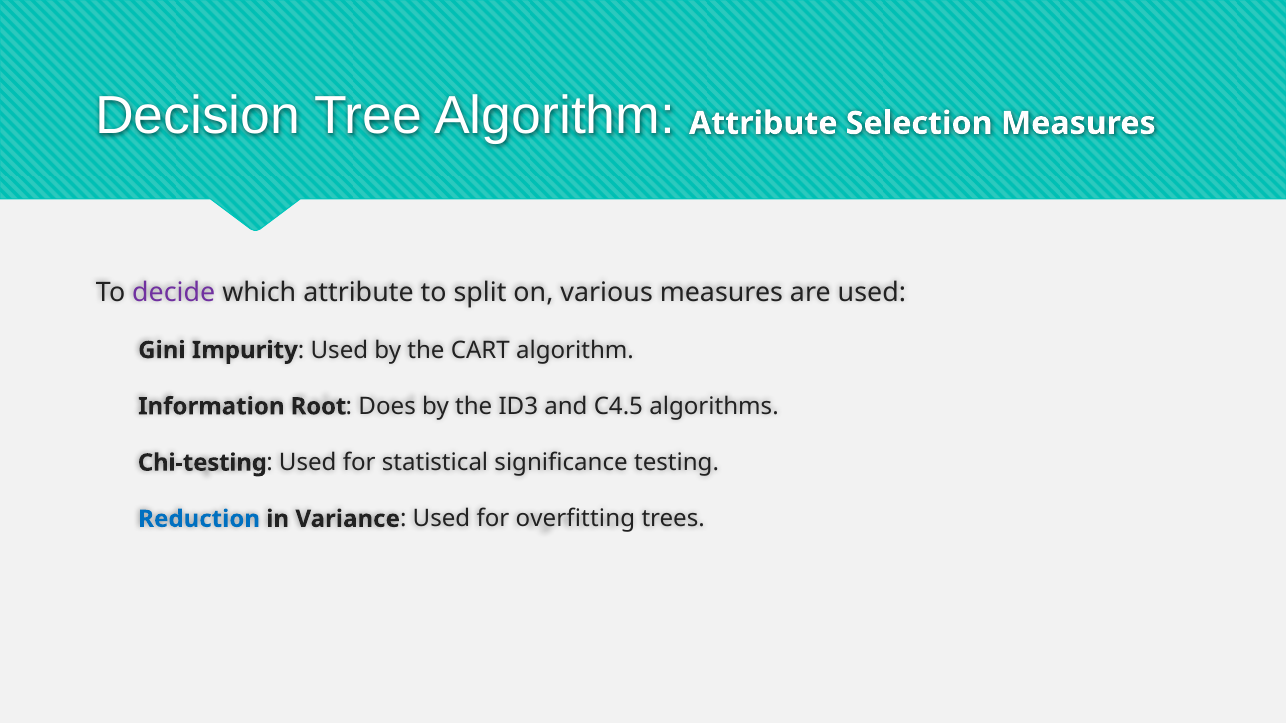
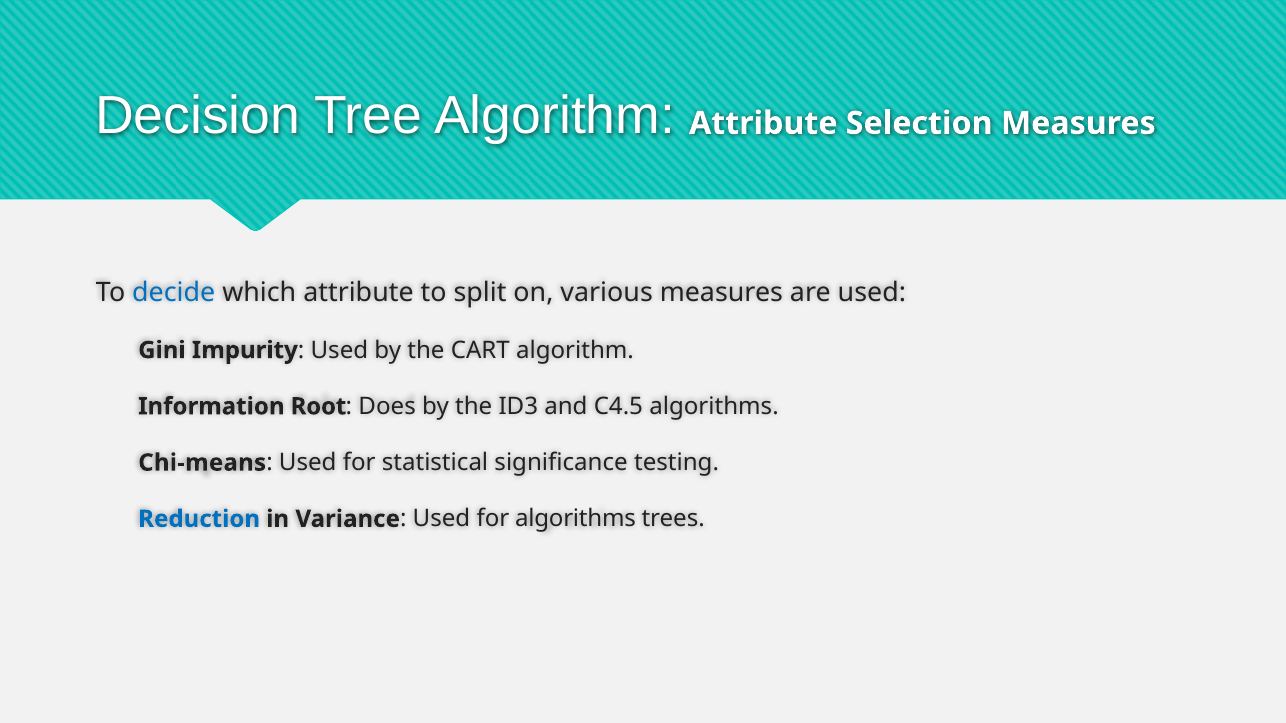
decide colour: purple -> blue (174, 293)
Chi-testing: Chi-testing -> Chi-means (202, 463)
for overfitting: overfitting -> algorithms (576, 519)
